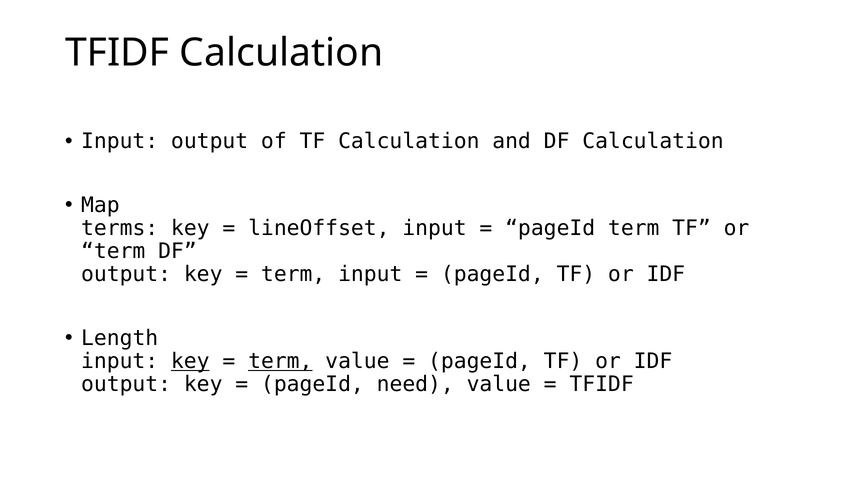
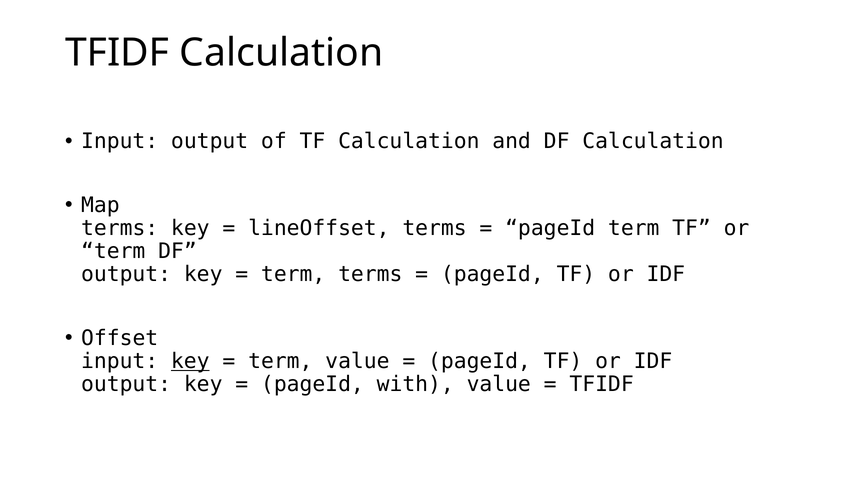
lineOffset input: input -> terms (435, 228)
term input: input -> terms (370, 275)
Length: Length -> Offset (120, 338)
term underline: present -> none (280, 362)
need: need -> with (415, 385)
